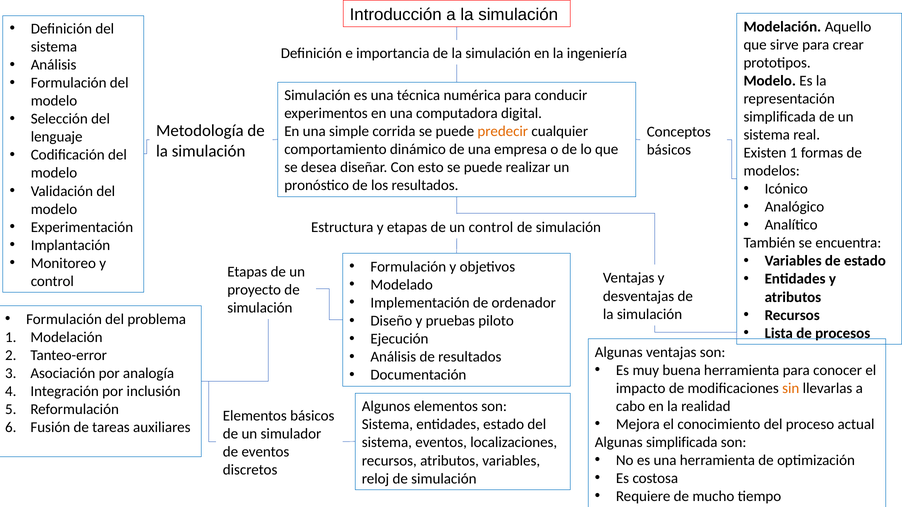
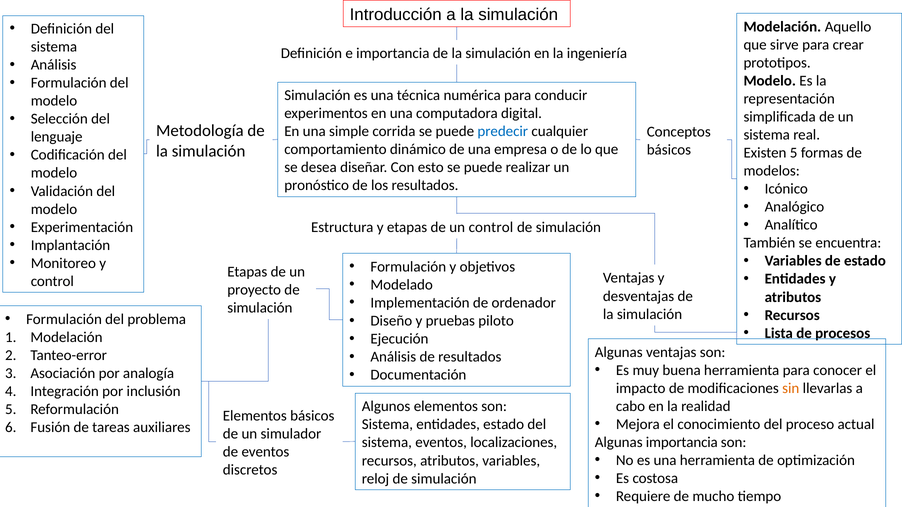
predecir colour: orange -> blue (503, 132)
Existen 1: 1 -> 5 (794, 153)
Algunas simplificada: simplificada -> importancia (682, 443)
